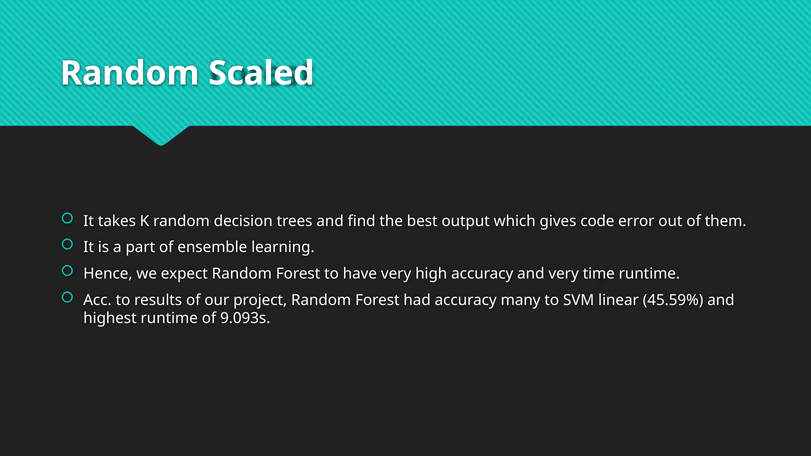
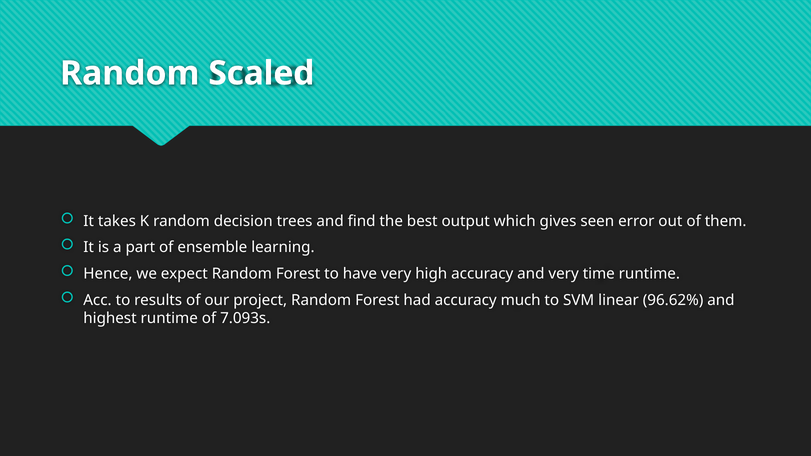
code: code -> seen (597, 221)
many: many -> much (521, 300)
45.59%: 45.59% -> 96.62% (673, 300)
9.093s: 9.093s -> 7.093s (245, 318)
